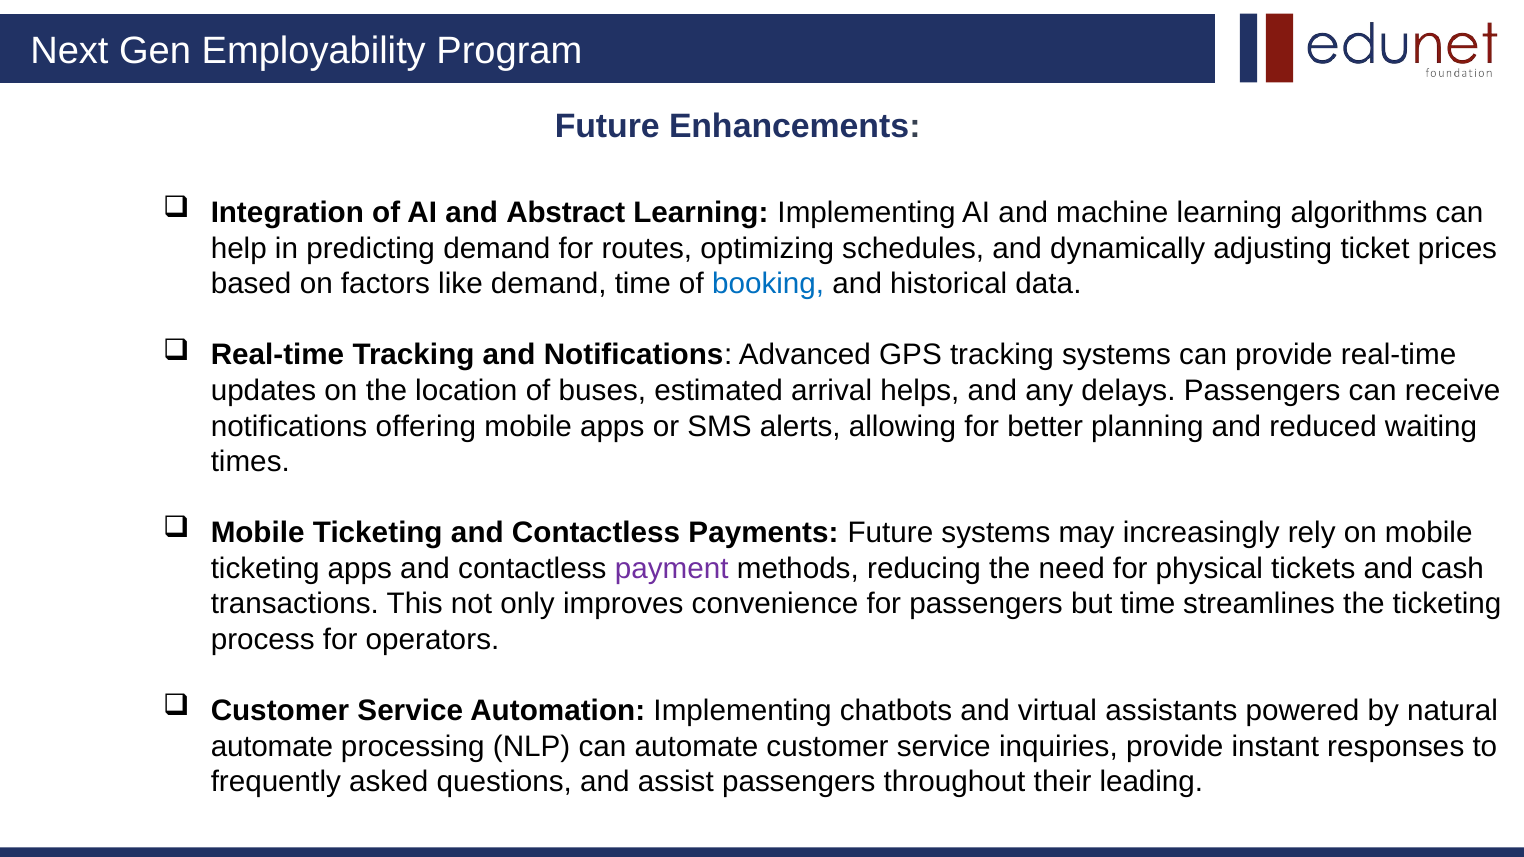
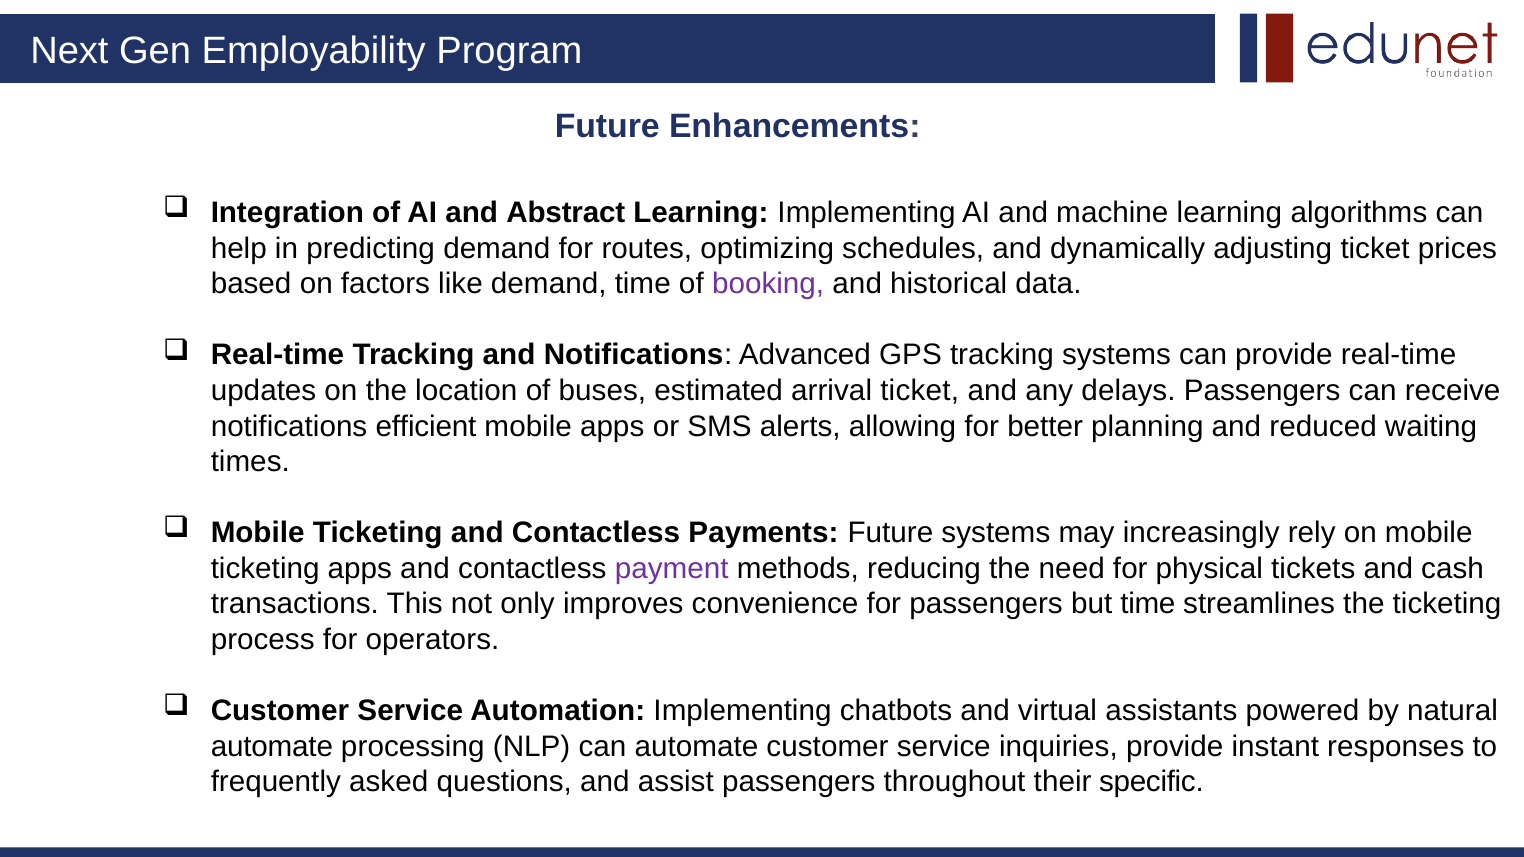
booking colour: blue -> purple (768, 284)
arrival helps: helps -> ticket (920, 391)
offering: offering -> efficient (426, 426)
leading: leading -> specific (1151, 782)
